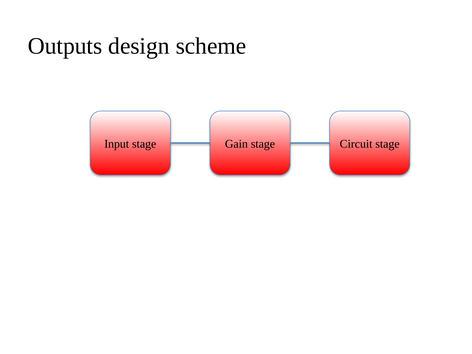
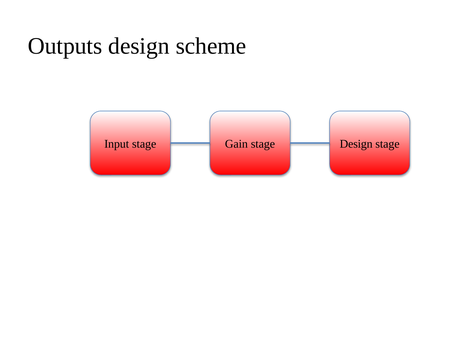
stage Circuit: Circuit -> Design (356, 144)
